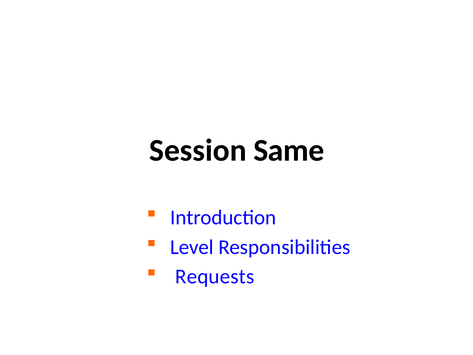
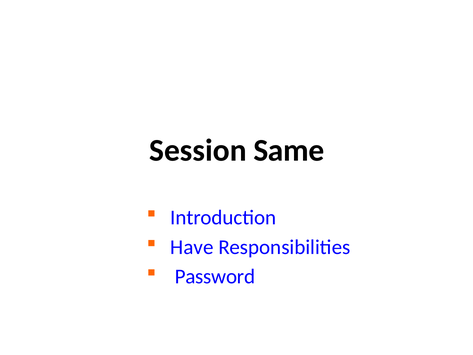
Level: Level -> Have (192, 247)
Requests: Requests -> Password (215, 276)
